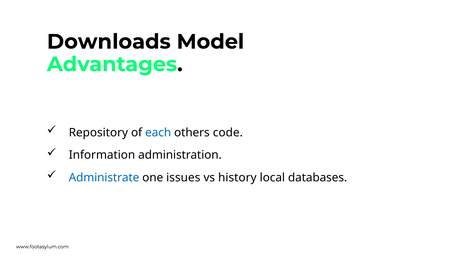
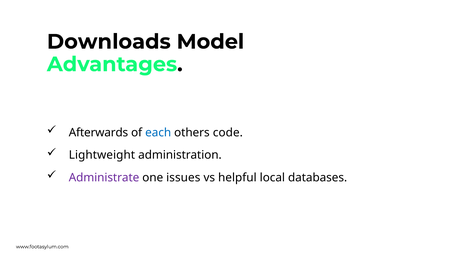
Repository: Repository -> Afterwards (98, 132)
Information: Information -> Lightweight (102, 155)
Administrate colour: blue -> purple (104, 177)
history: history -> helpful (237, 177)
